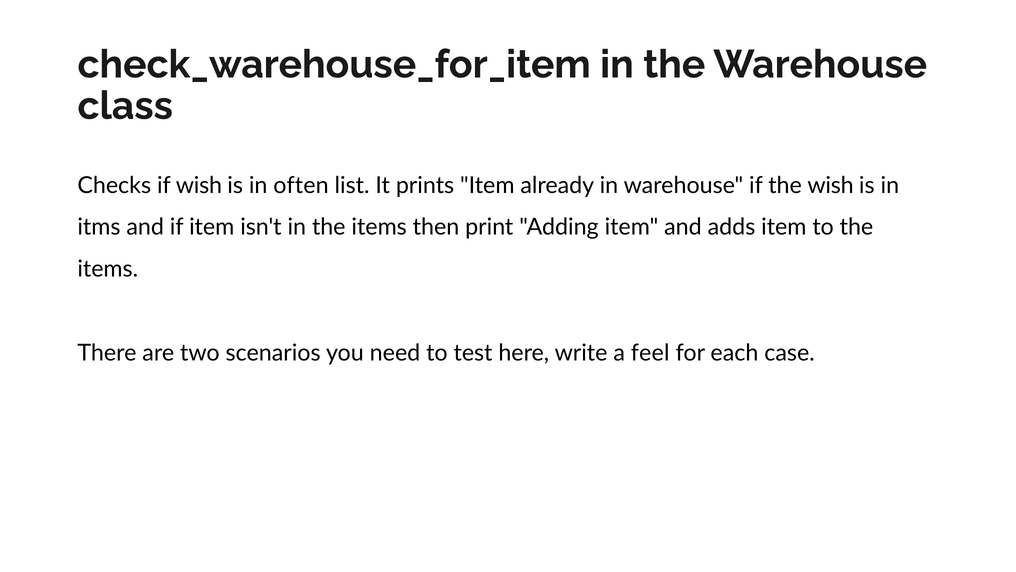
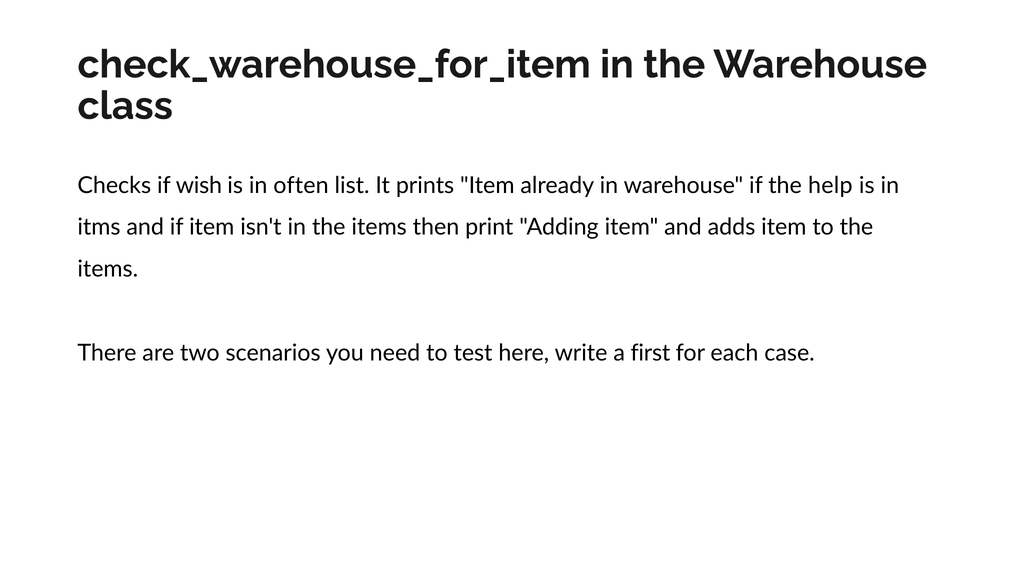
the wish: wish -> help (830, 185)
feel: feel -> first (650, 353)
